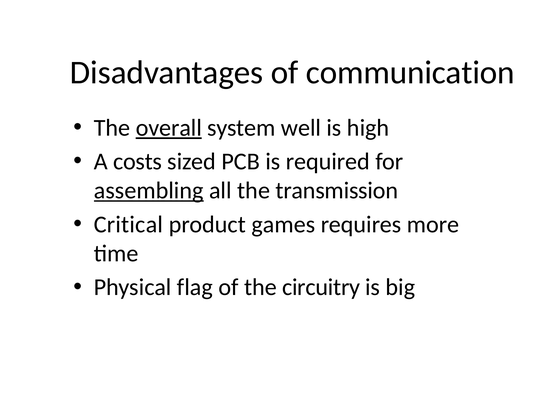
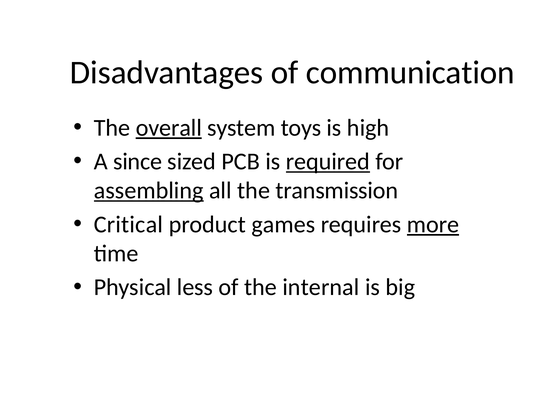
well: well -> toys (301, 128)
costs: costs -> since (138, 162)
required underline: none -> present (328, 162)
more underline: none -> present (433, 224)
flag: flag -> less (195, 287)
circuitry: circuitry -> internal (321, 287)
